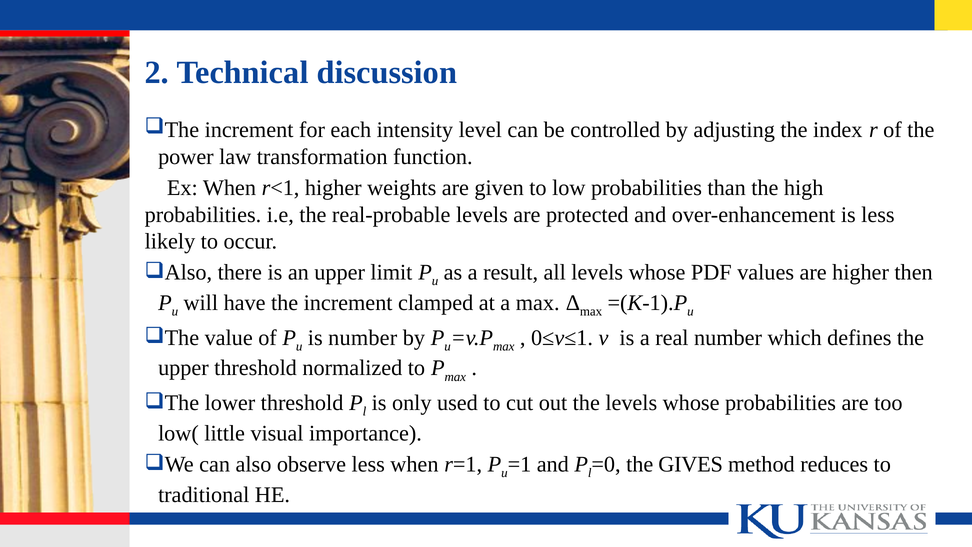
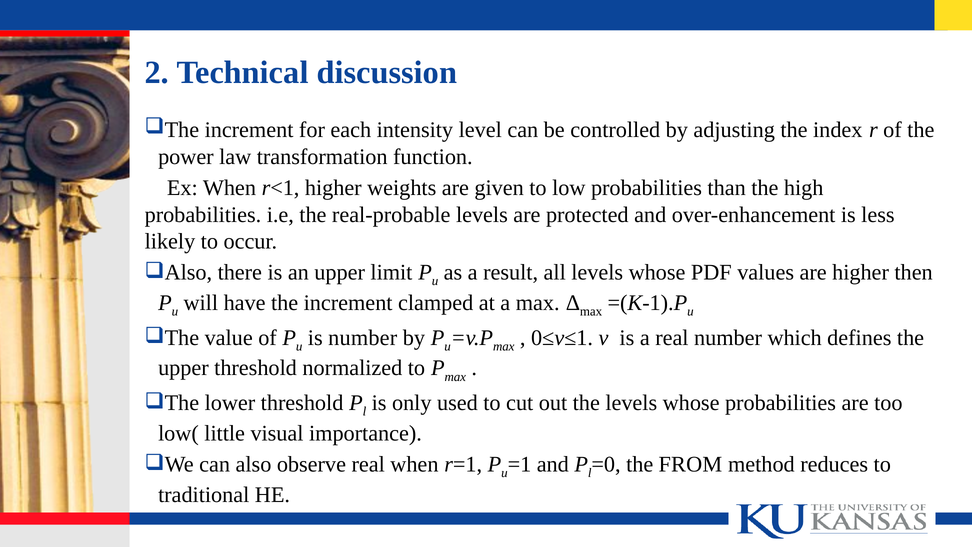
observe less: less -> real (368, 464)
GIVES: GIVES -> FROM (690, 464)
